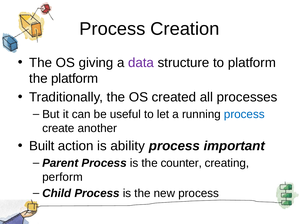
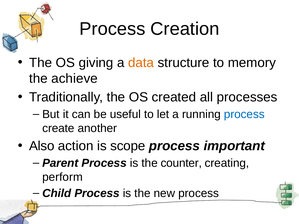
data colour: purple -> orange (141, 63)
to platform: platform -> memory (252, 63)
the platform: platform -> achieve (75, 79)
Built: Built -> Also (42, 146)
ability: ability -> scope (128, 146)
